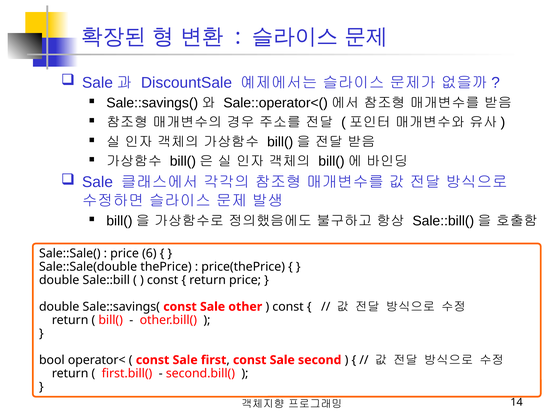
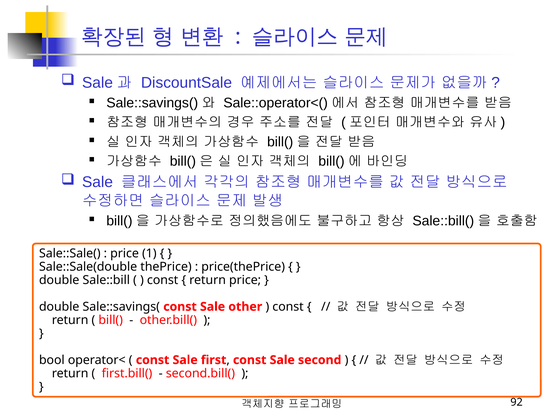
6: 6 -> 1 (149, 253)
14: 14 -> 92 (517, 402)
